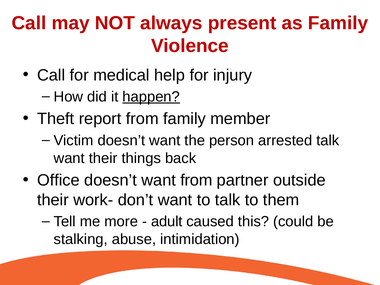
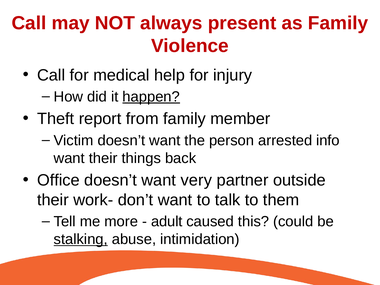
arrested talk: talk -> info (328, 140)
want from: from -> very (196, 180)
stalking underline: none -> present (81, 239)
